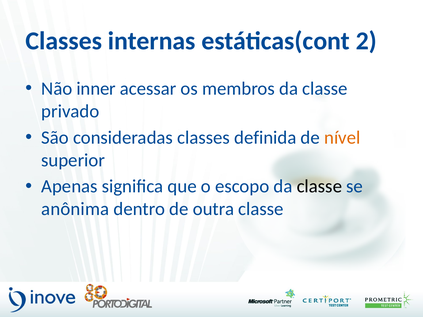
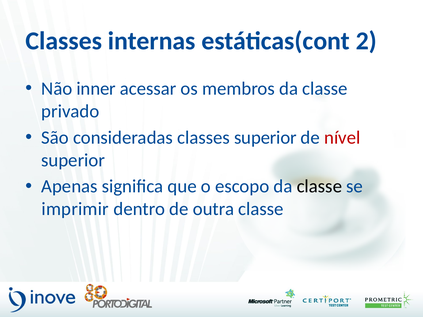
classes definida: definida -> superior (265, 138)
nível colour: orange -> red (342, 138)
anônima: anônima -> imprimir (75, 209)
